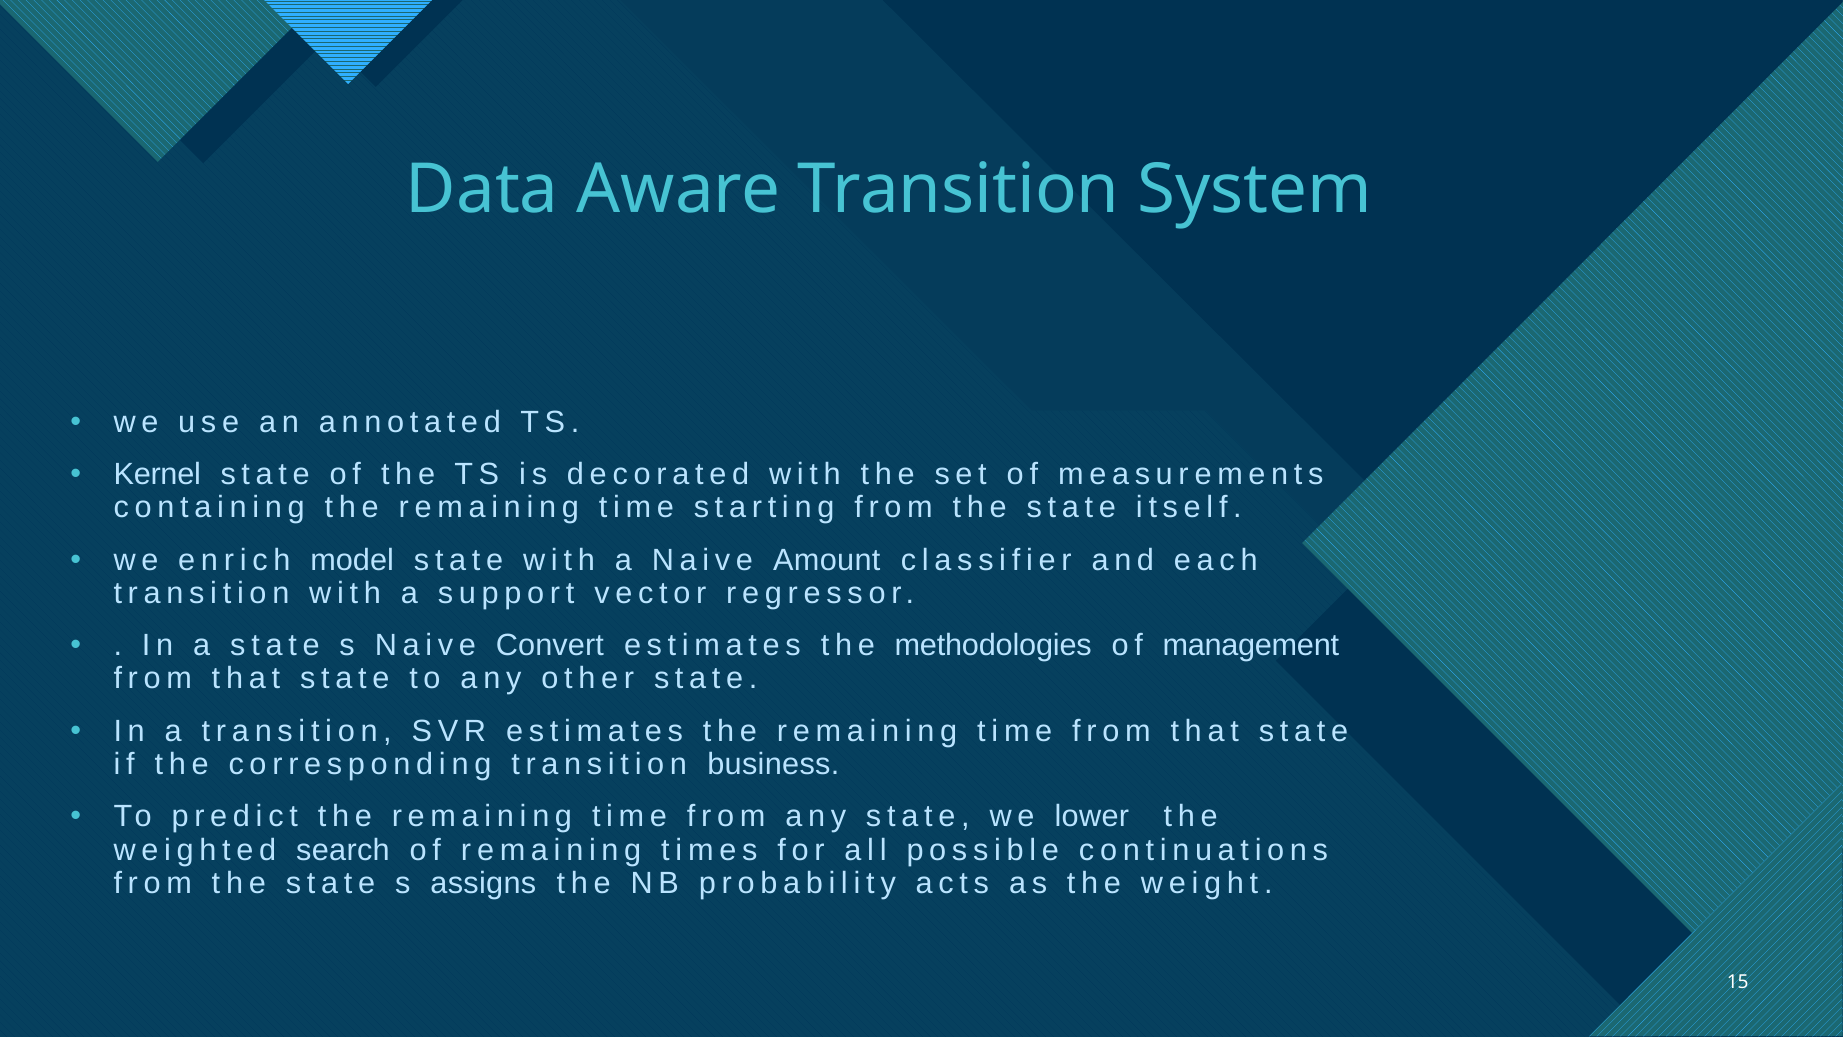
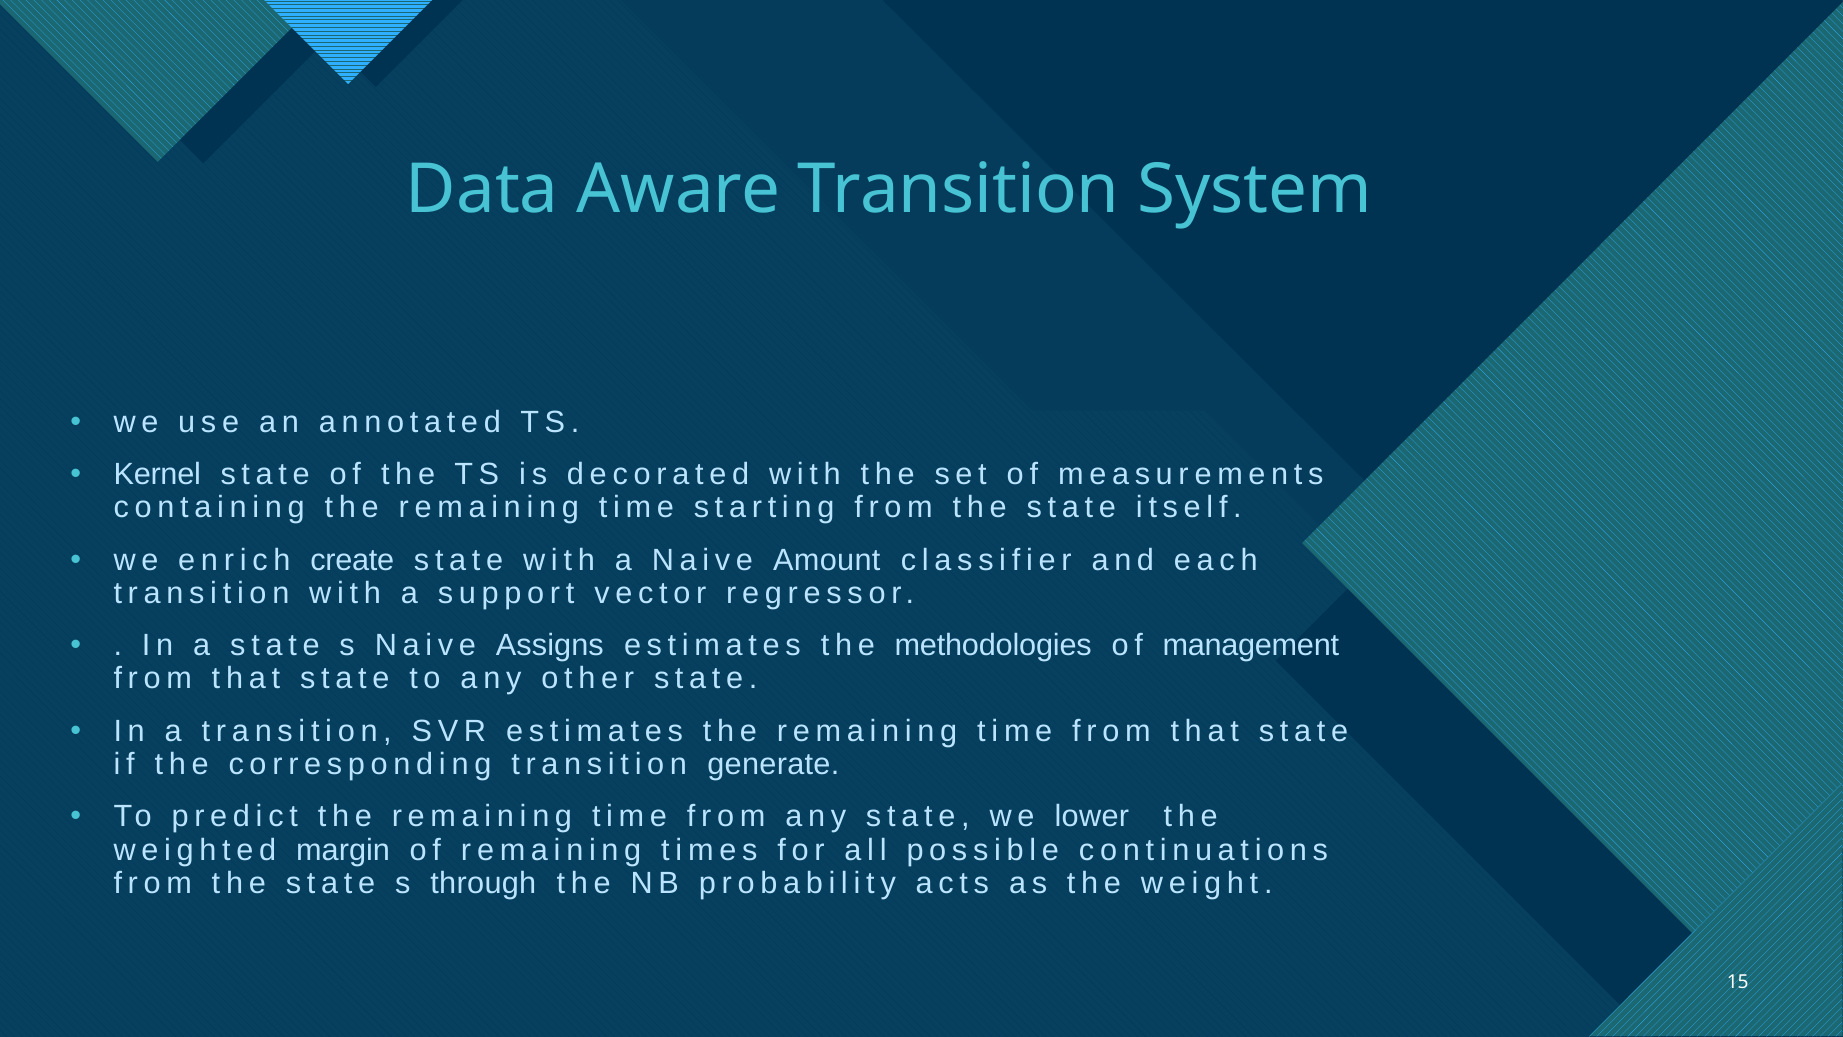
model: model -> create (352, 560)
Convert: Convert -> Assigns (550, 646)
business: business -> generate (773, 764)
search: search -> margin (343, 850)
assigns: assigns -> through (483, 883)
